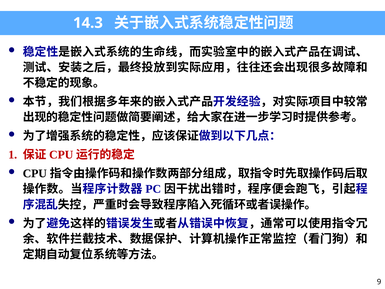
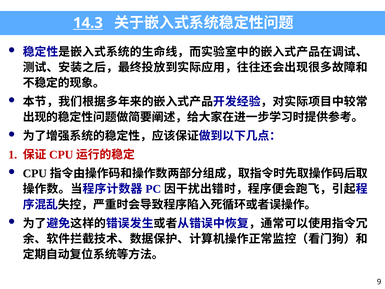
14.3 underline: none -> present (88, 23)
